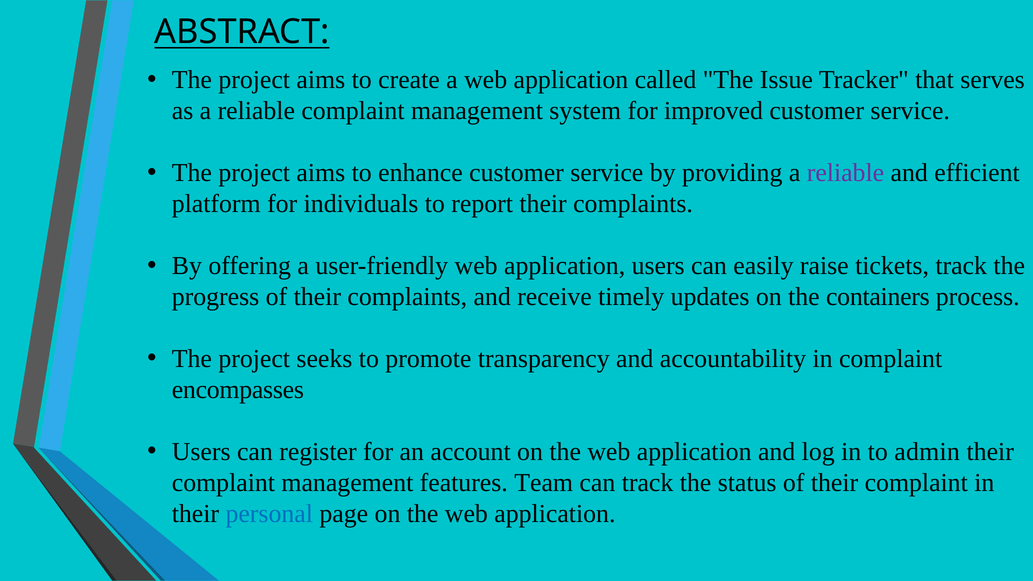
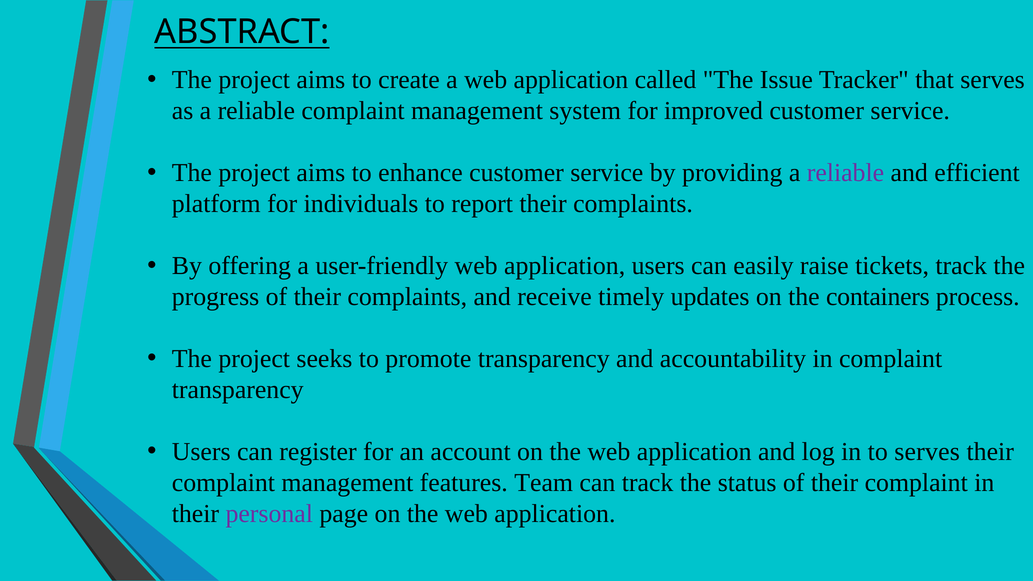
encompasses: encompasses -> transparency (238, 390)
to admin: admin -> serves (927, 452)
personal colour: blue -> purple (269, 514)
